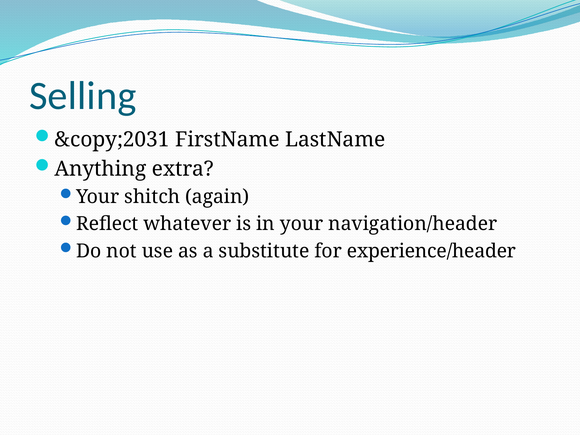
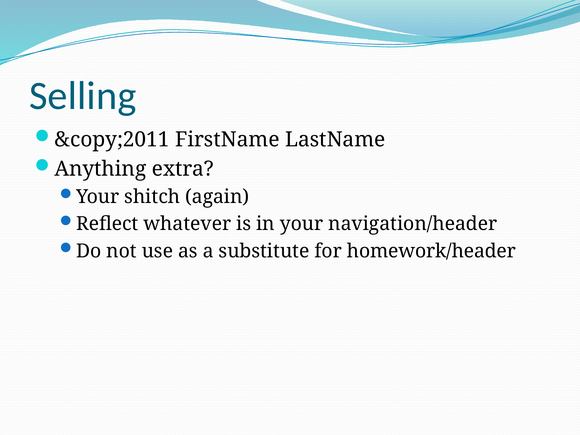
&copy;2031: &copy;2031 -> &copy;2011 (112, 140)
experience/header: experience/header -> homework/header (431, 251)
